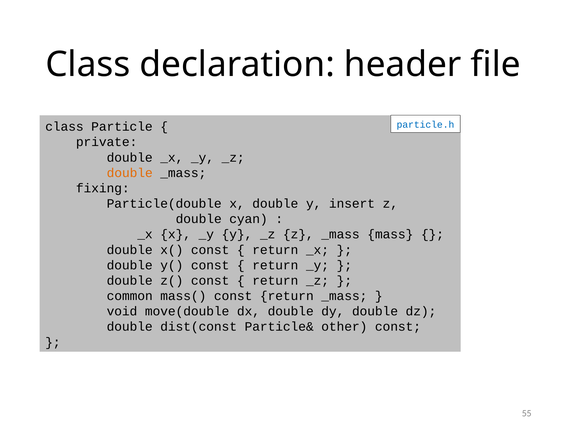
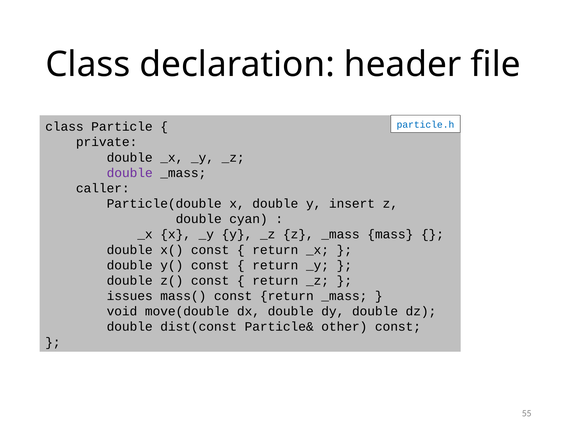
double colour: orange -> purple (130, 173)
fixing: fixing -> caller (103, 188)
common: common -> issues (130, 296)
